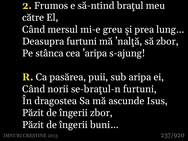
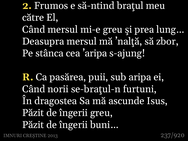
Deasupra furtuni: furtuni -> mersul (82, 41)
îngerii zbor: zbor -> greu (101, 113)
